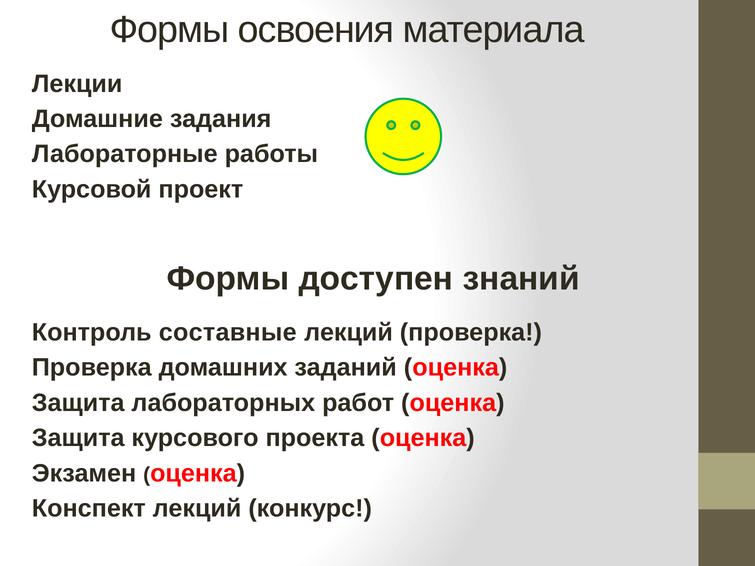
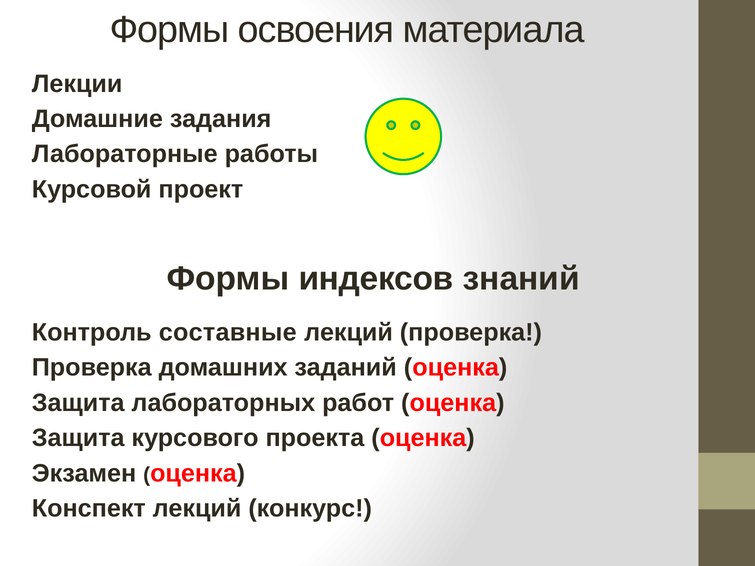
доступен: доступен -> индексов (376, 279)
